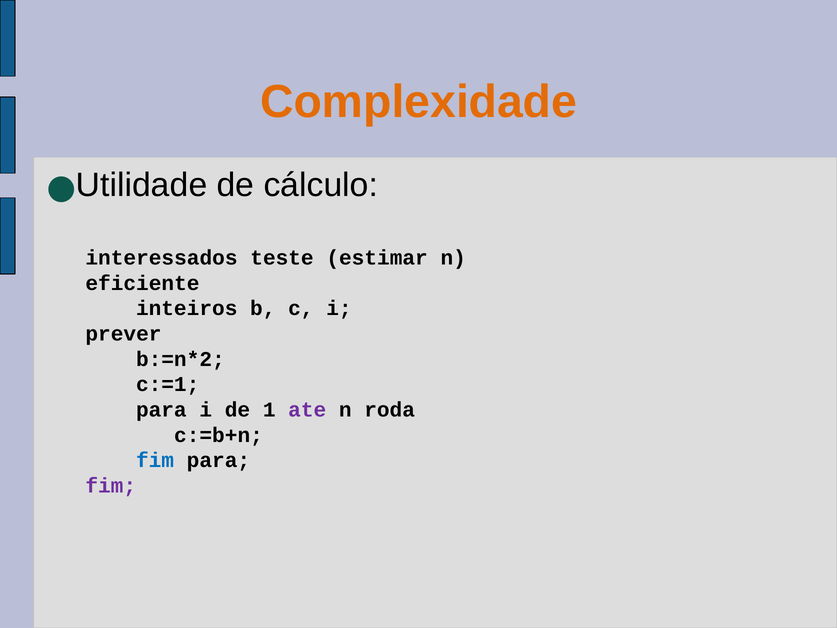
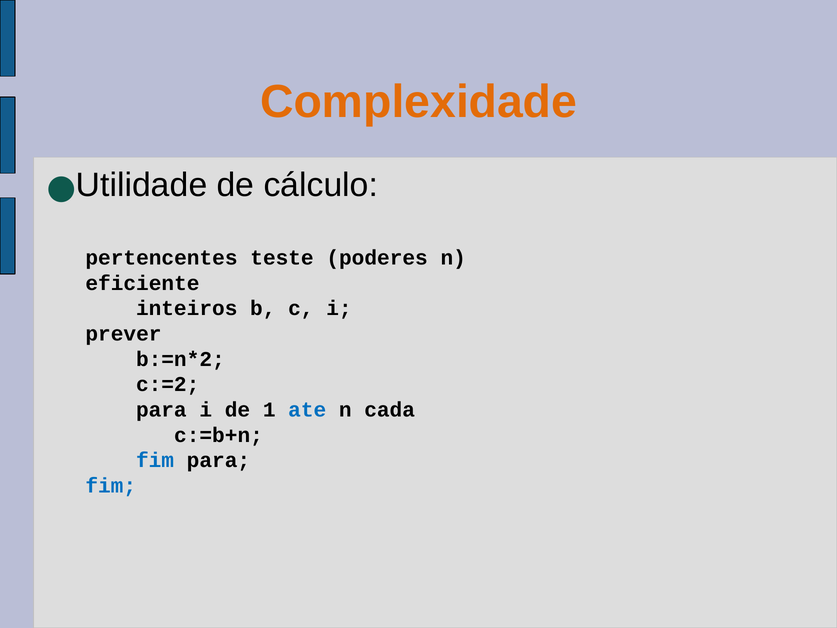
interessados: interessados -> pertencentes (161, 258)
estimar: estimar -> poderes (377, 258)
c:=1: c:=1 -> c:=2 (168, 384)
ate colour: purple -> blue (307, 410)
roda: roda -> cada (390, 410)
fim colour: purple -> blue (111, 486)
